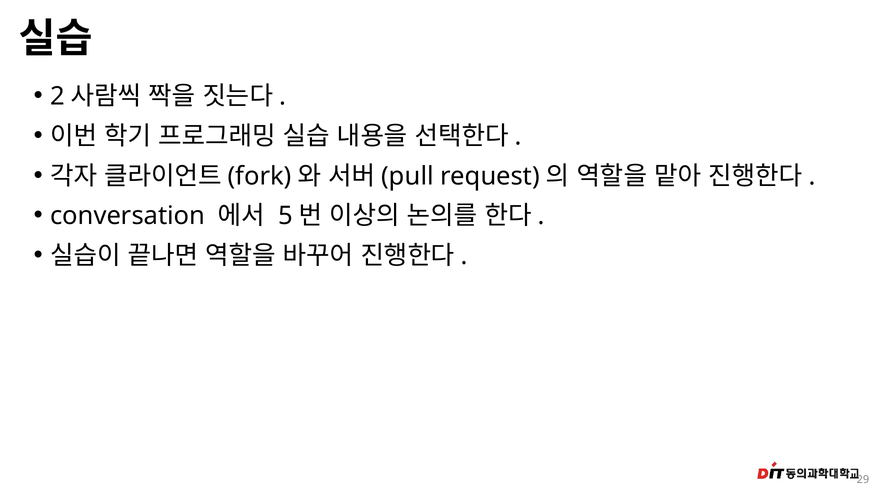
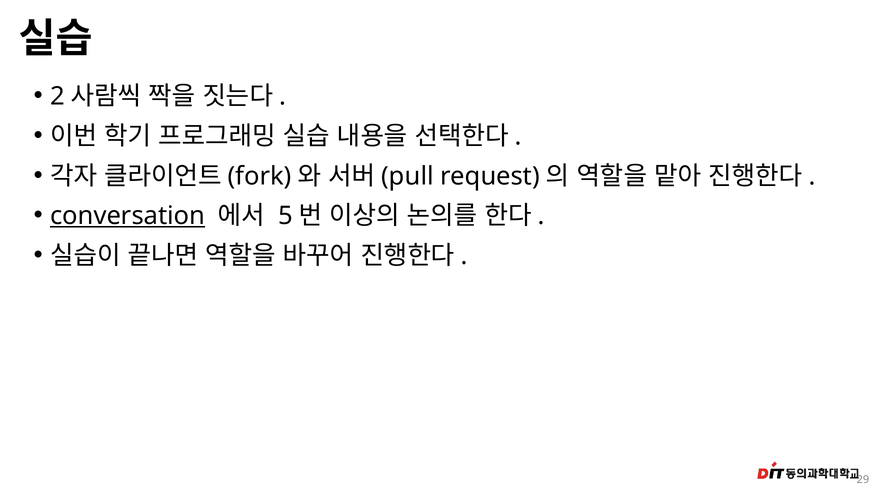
conversation underline: none -> present (128, 216)
